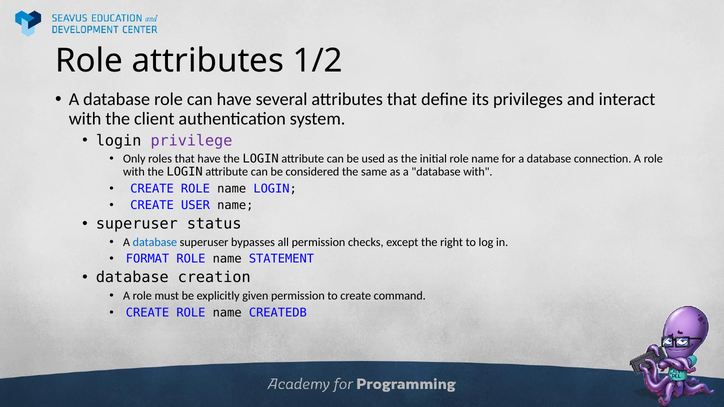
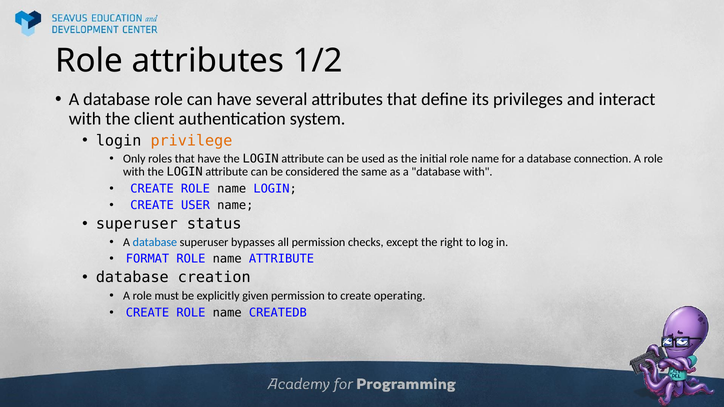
privilege colour: purple -> orange (191, 141)
name STATEMENT: STATEMENT -> ATTRIBUTE (281, 259)
command: command -> operating (400, 296)
